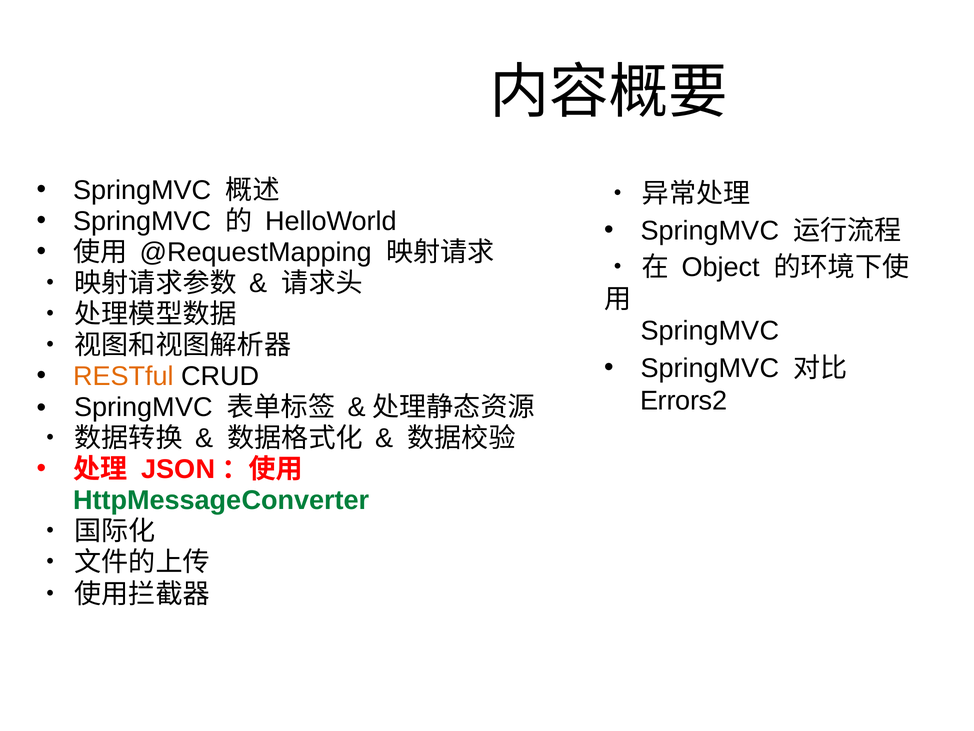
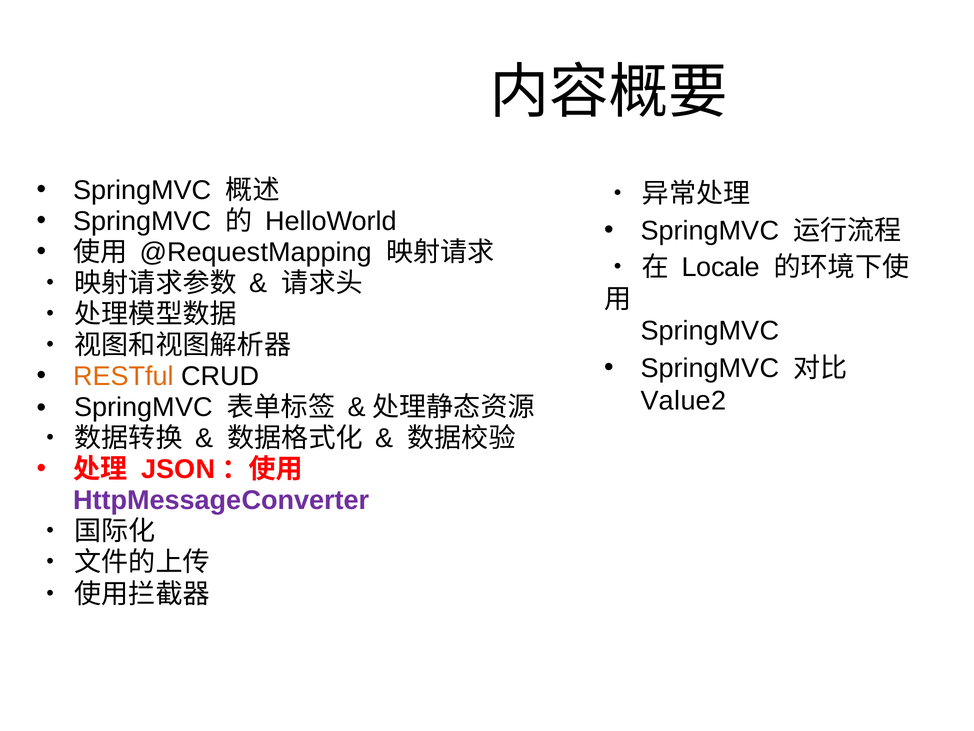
Object: Object -> Locale (721, 267)
Errors2: Errors2 -> Value2 (683, 400)
HttpMessageConverter colour: green -> purple (221, 500)
